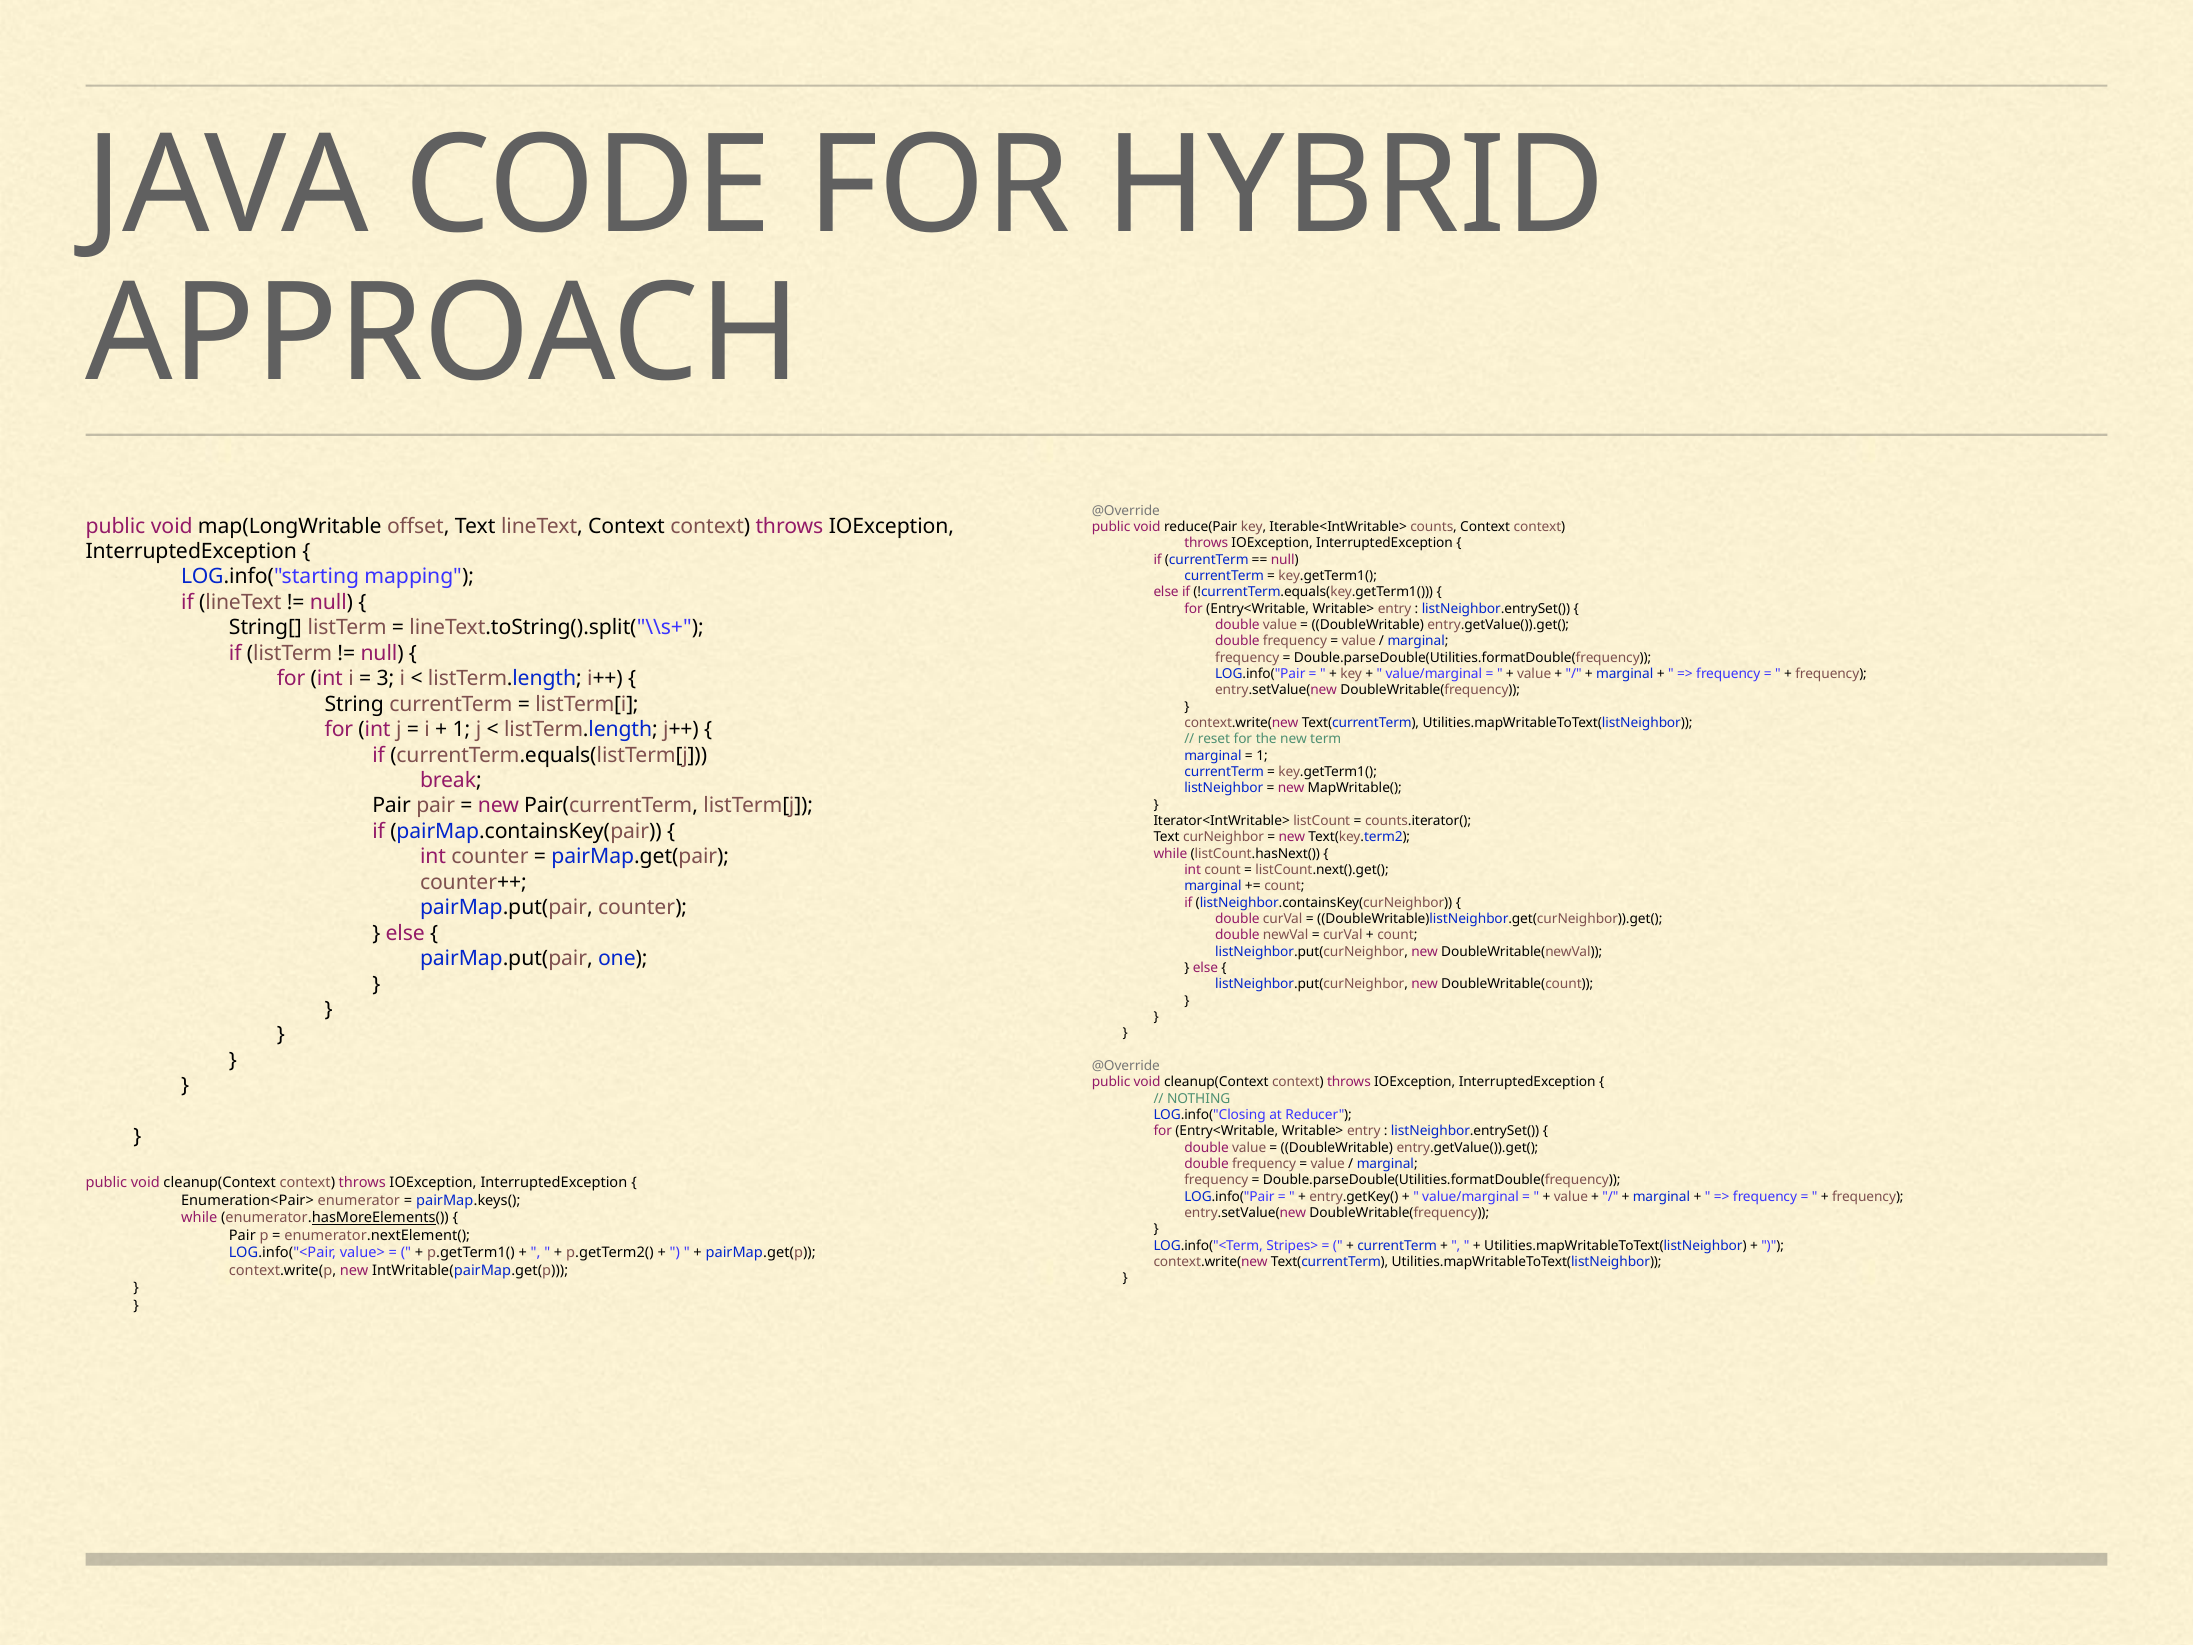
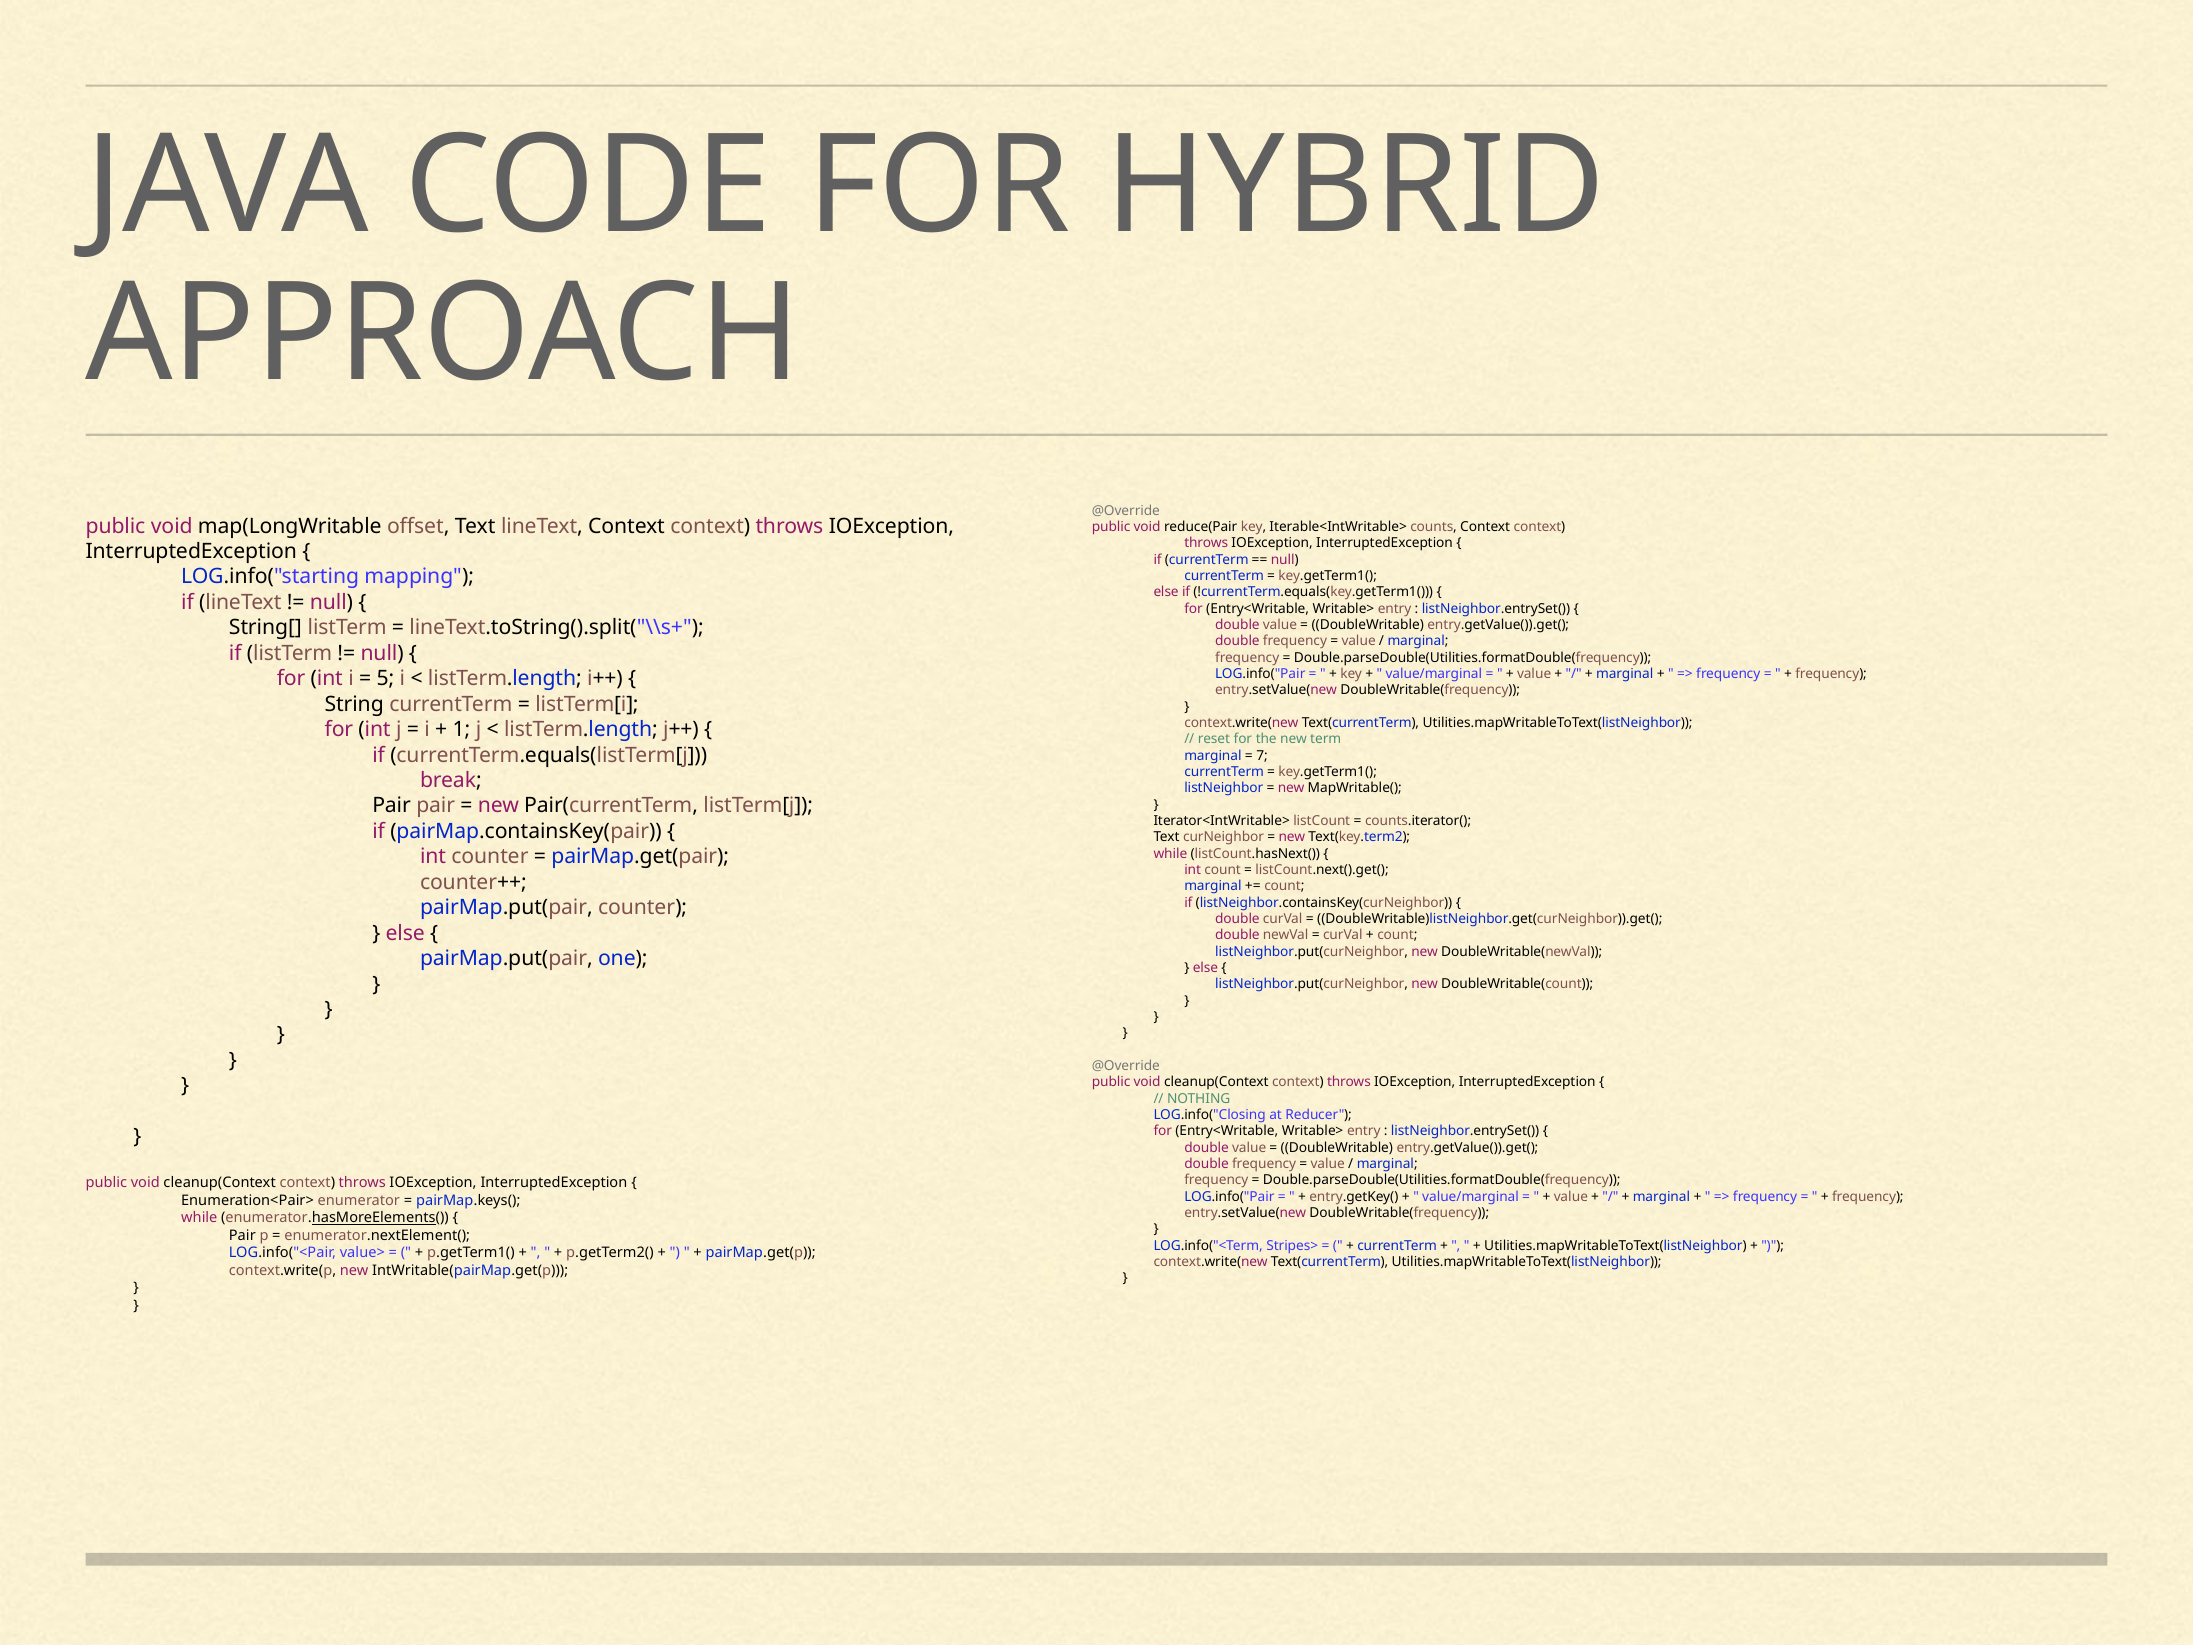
3: 3 -> 5 (385, 679)
1: 1 -> 7 (1262, 756)
